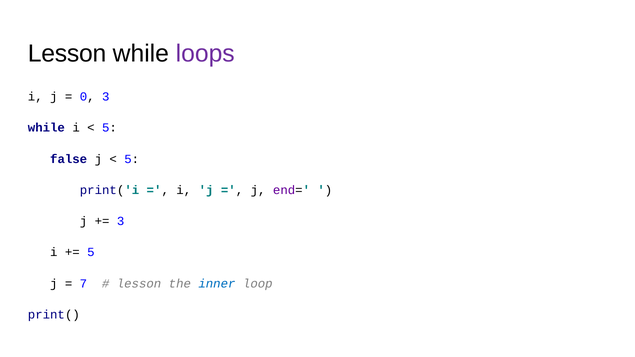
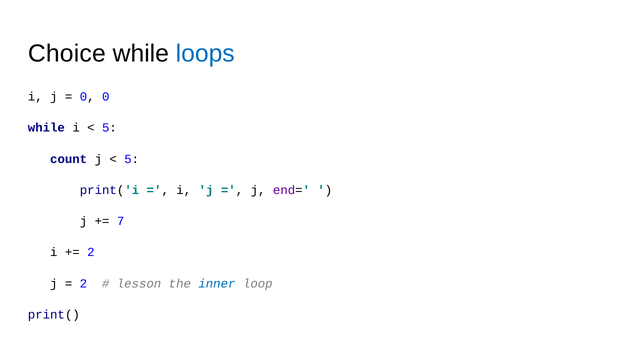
Lesson: Lesson -> Choice (67, 54)
loops colour: purple -> blue (205, 54)
0 3: 3 -> 0 (106, 97)
false: false -> count (69, 159)
3: 3 -> 7 (121, 221)
5: 5 -> 2 (91, 252)
7: 7 -> 2 (83, 284)
